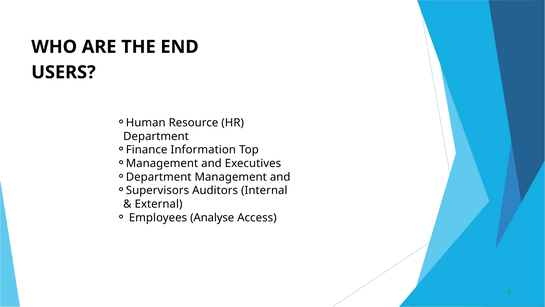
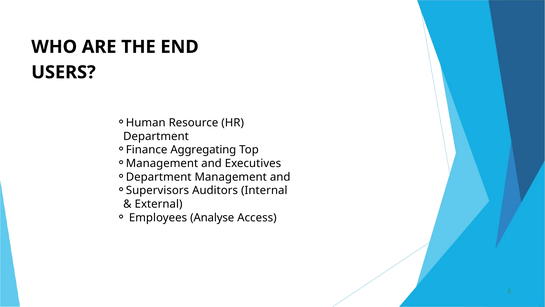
Information: Information -> Aggregating (203, 150)
